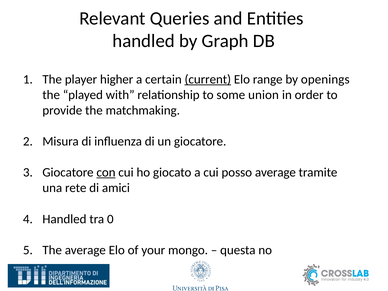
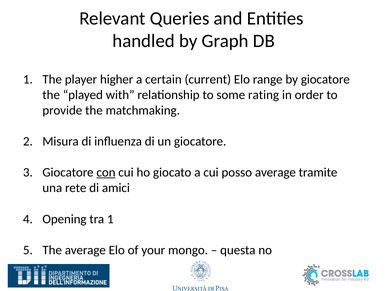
current underline: present -> none (208, 79)
by openings: openings -> giocatore (325, 79)
union: union -> rating (264, 95)
Handled: Handled -> Opening (64, 219)
tra 0: 0 -> 1 (110, 219)
